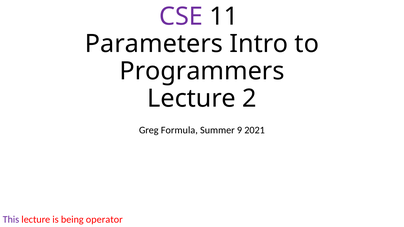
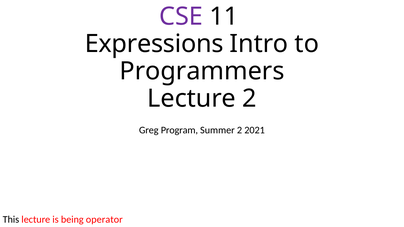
Parameters: Parameters -> Expressions (154, 44)
Formula: Formula -> Program (179, 130)
Summer 9: 9 -> 2 (240, 130)
This colour: purple -> black (11, 220)
